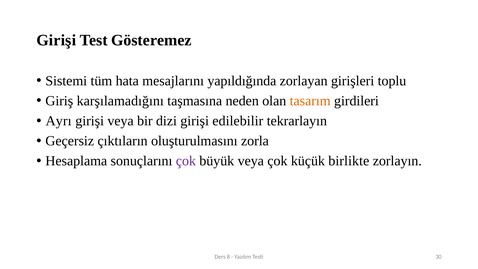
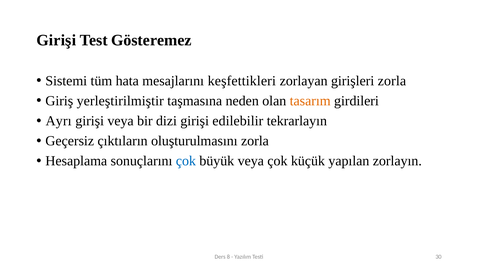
yapıldığında: yapıldığında -> keşfettikleri (242, 81)
girişleri toplu: toplu -> zorla (392, 81)
karşılamadığını: karşılamadığını -> yerleştirilmiştir (120, 101)
çok colour: purple -> blue (186, 161)
birlikte: birlikte -> yapılan (349, 161)
